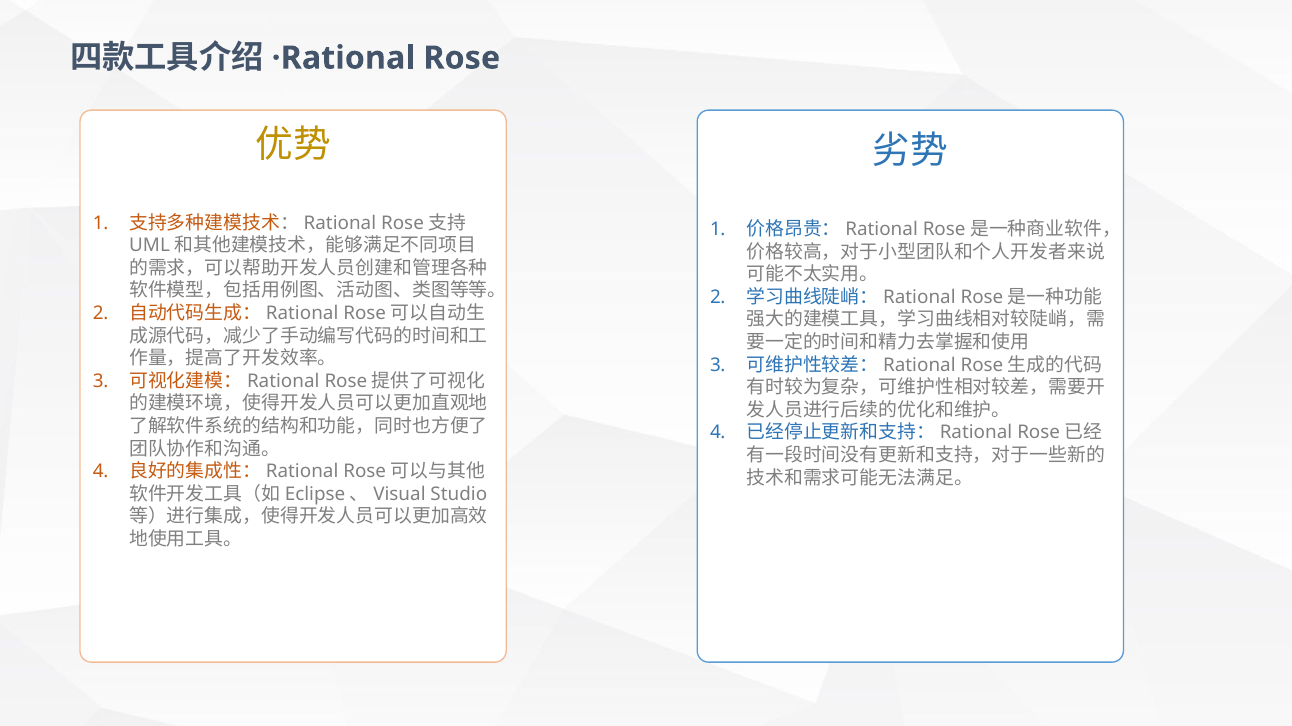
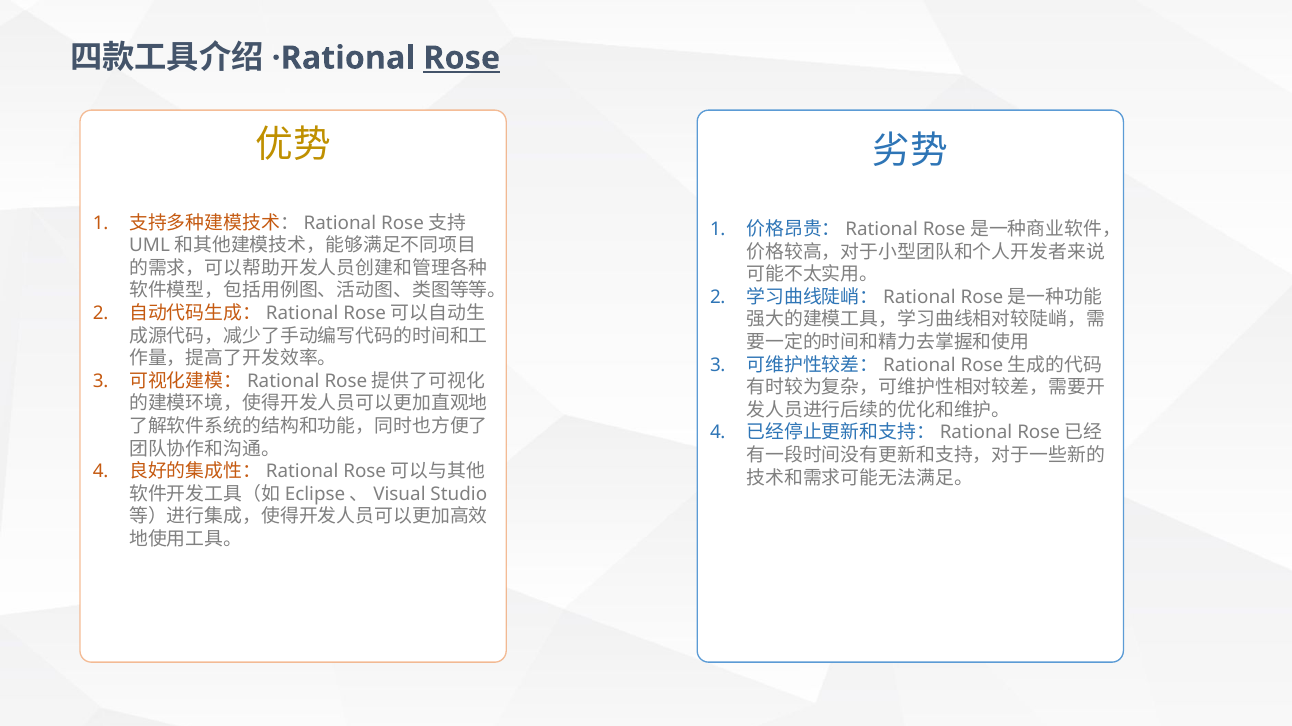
Rose underline: none -> present (462, 58)
